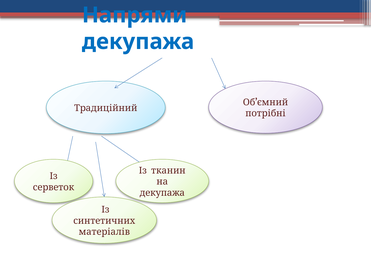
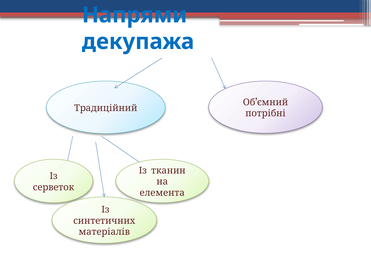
декупажа: декупажа -> елемента (162, 193)
